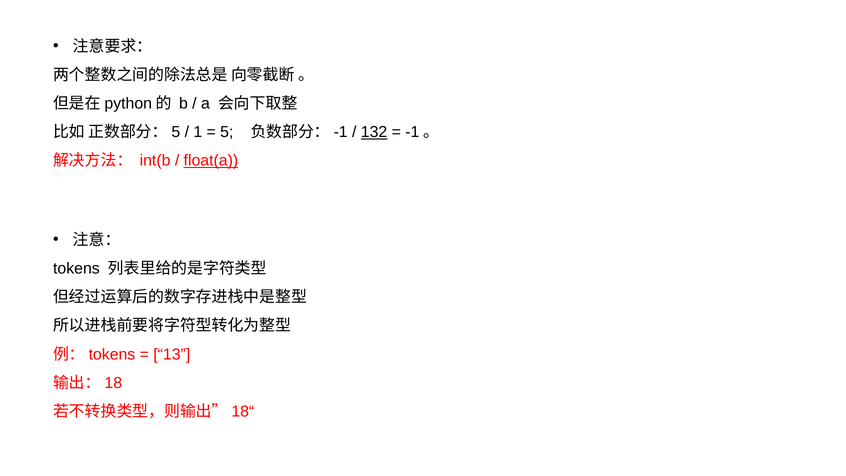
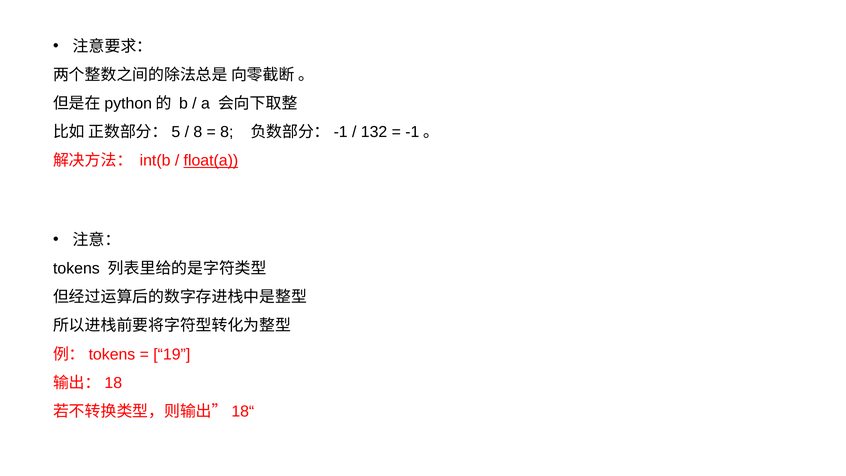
1: 1 -> 8 (198, 132)
5: 5 -> 8 (227, 132)
132 underline: present -> none (374, 132)
13: 13 -> 19 (172, 354)
